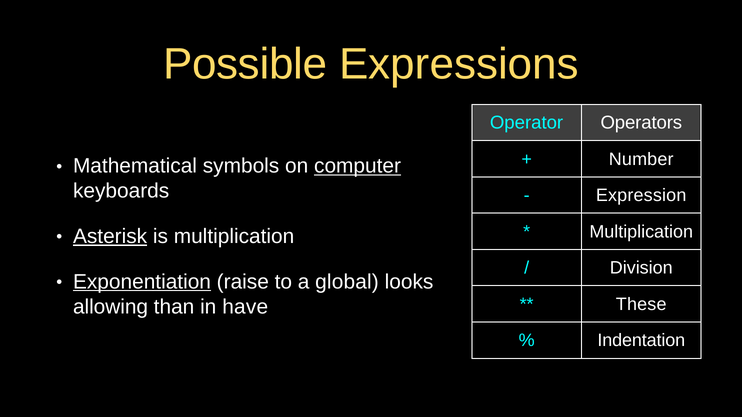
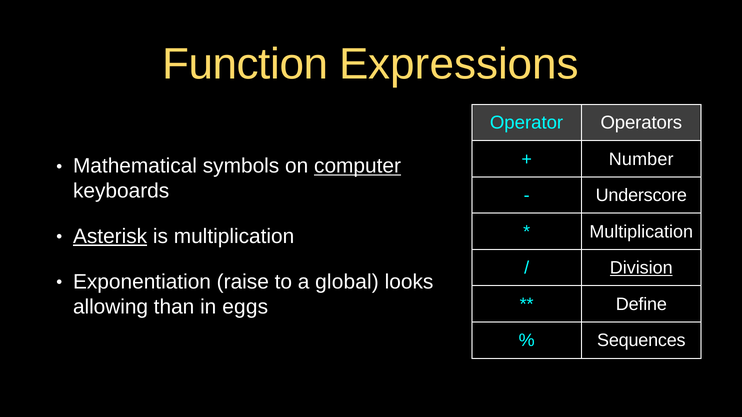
Possible: Possible -> Function (245, 64)
Expression: Expression -> Underscore (641, 196)
Division underline: none -> present (641, 268)
Exponentiation underline: present -> none (142, 282)
These: These -> Define (641, 304)
have: have -> eggs (245, 307)
Indentation: Indentation -> Sequences (641, 341)
